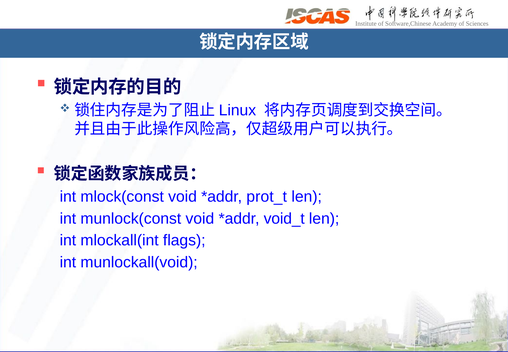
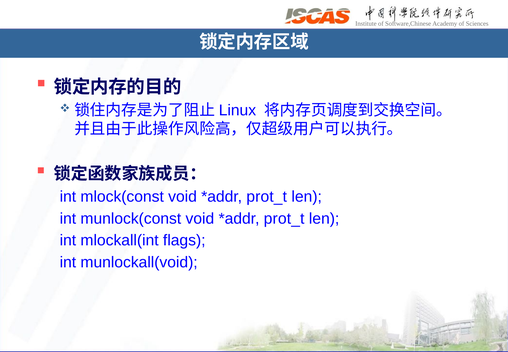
void_t: void_t -> prot_t (284, 218)
